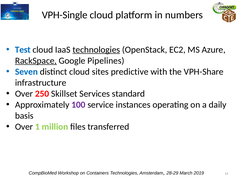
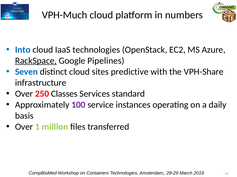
VPH-Single: VPH-Single -> VPH-Much (65, 15)
Test: Test -> Into (23, 50)
technologies underline: present -> none (96, 50)
Skillset: Skillset -> Classes (64, 94)
